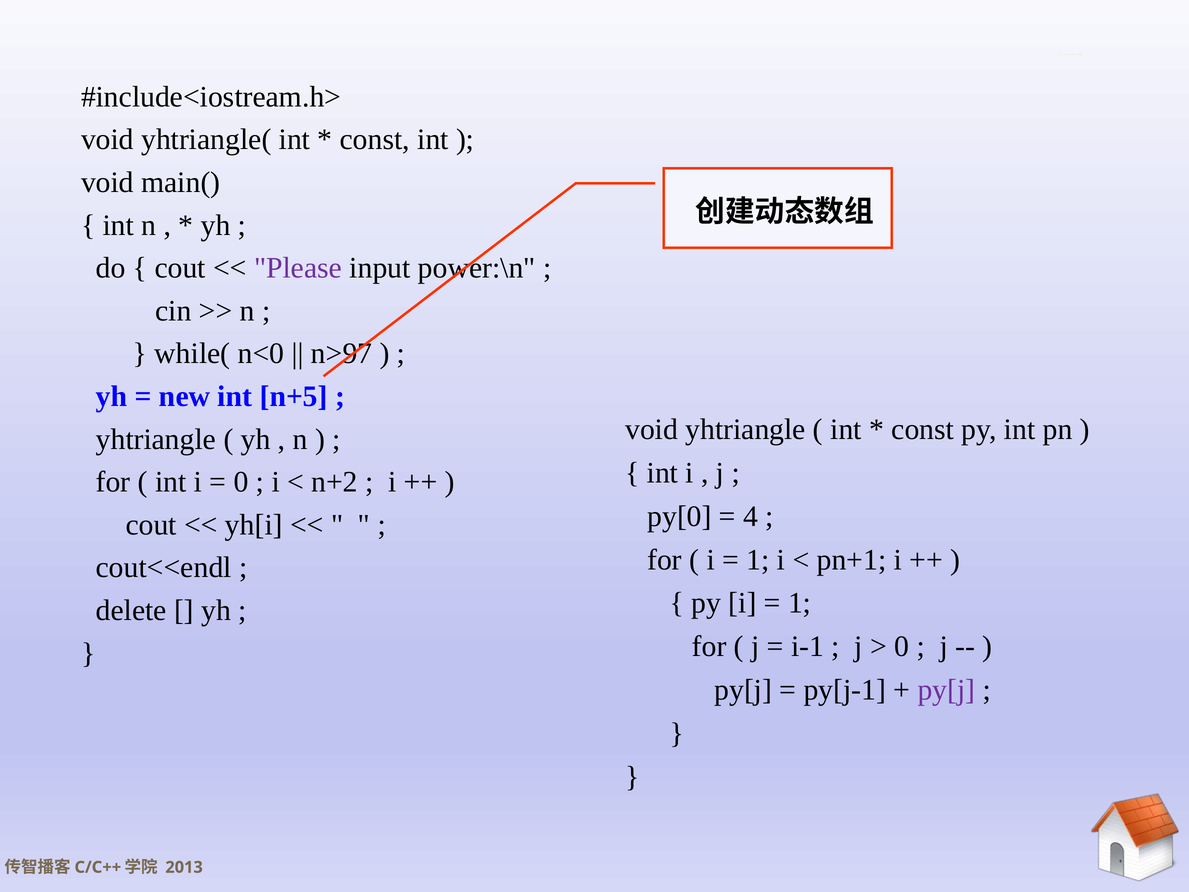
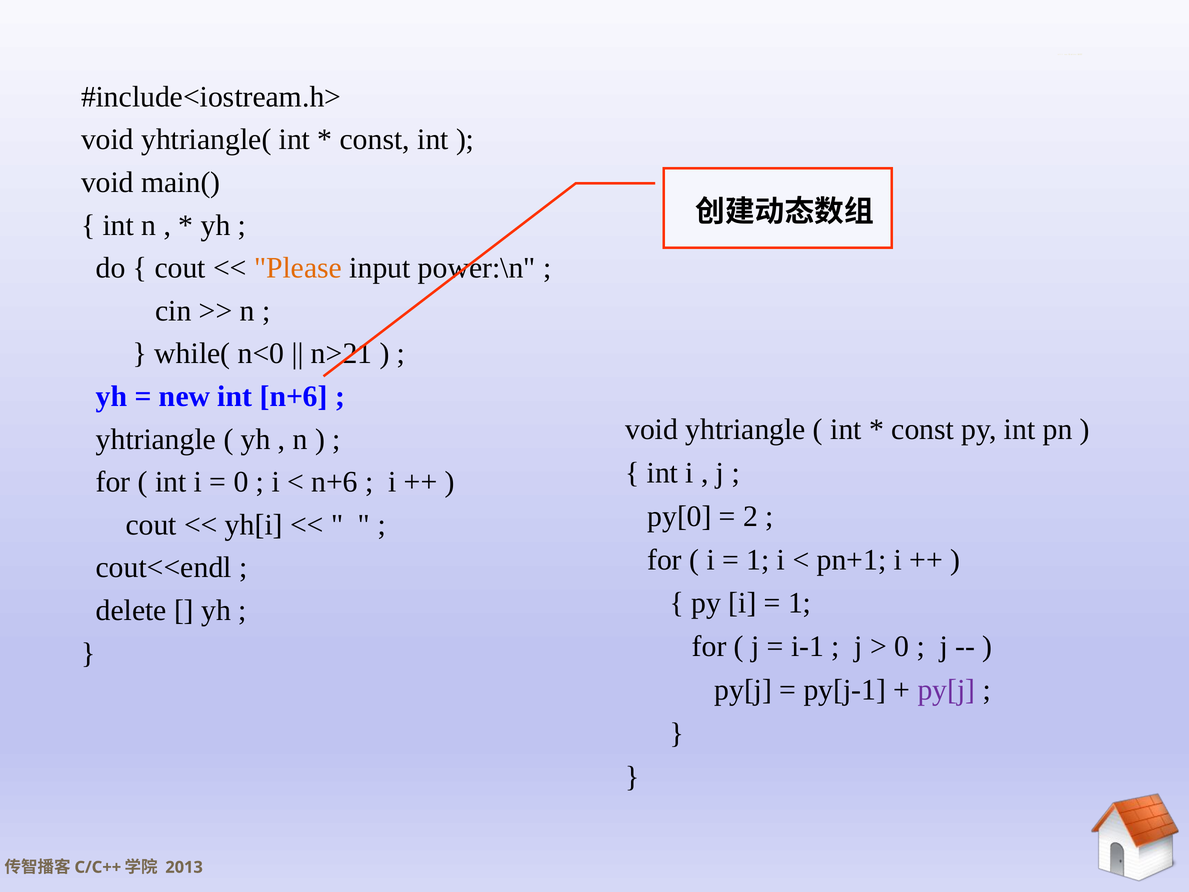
Please colour: purple -> orange (298, 268)
n>97: n>97 -> n>21 (342, 354)
int n+5: n+5 -> n+6 (294, 396)
n+2: n+2 -> n+6 (335, 482)
4: 4 -> 2 (751, 516)
